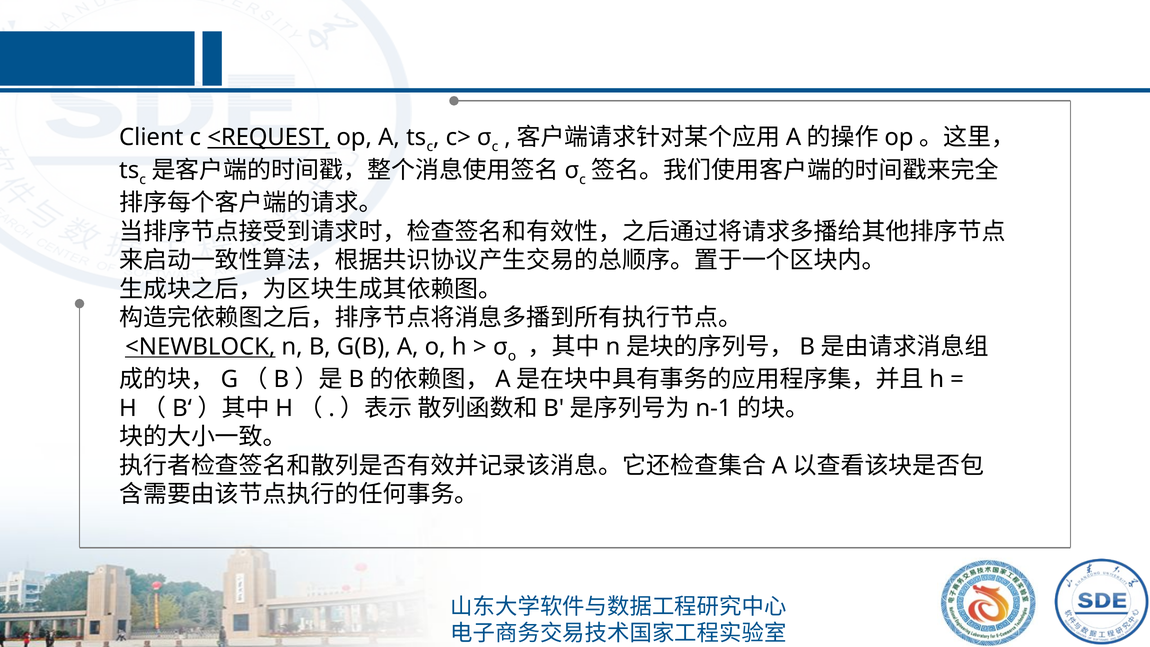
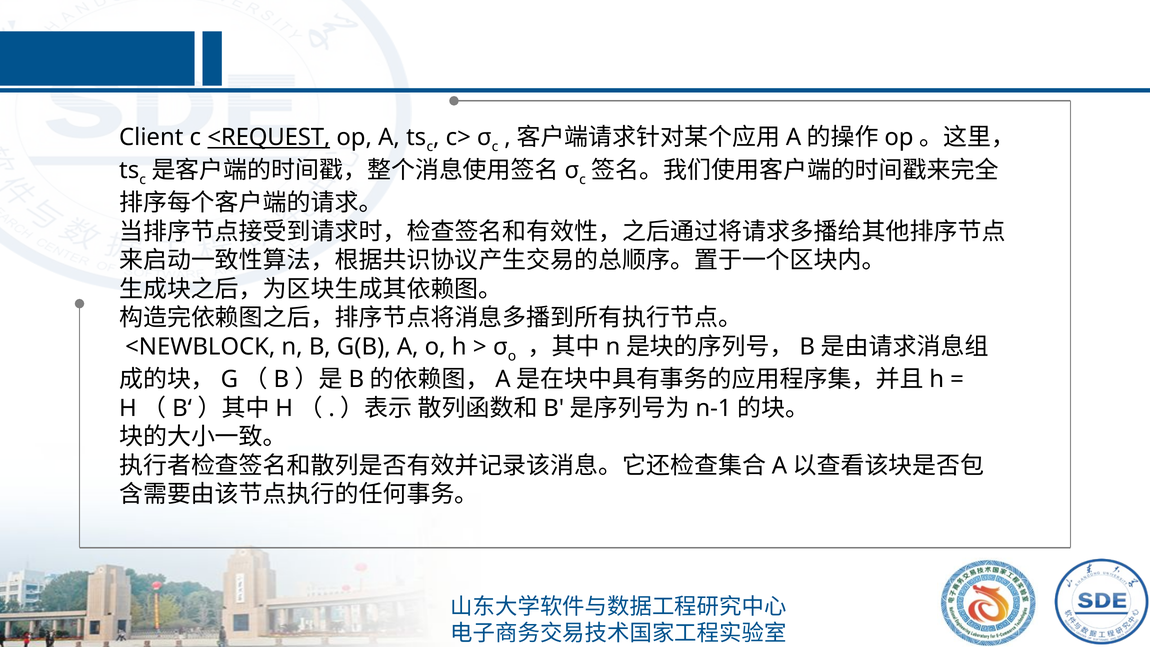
<NEWBLOCK underline: present -> none (200, 347)
